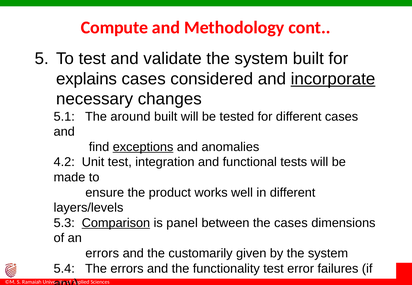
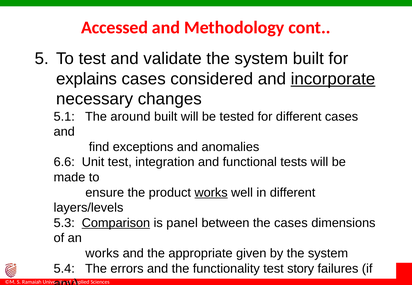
Compute: Compute -> Accessed (115, 28)
exceptions underline: present -> none (143, 147)
4.2: 4.2 -> 6.6 (64, 162)
works underline: none -> present (211, 193)
errors: errors -> works (102, 254)
customarily: customarily -> appropriate (201, 254)
error: error -> story (301, 269)
